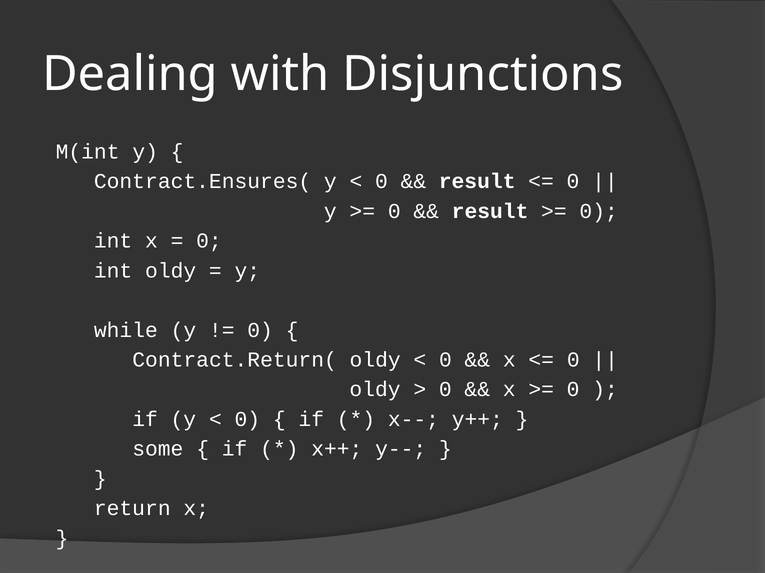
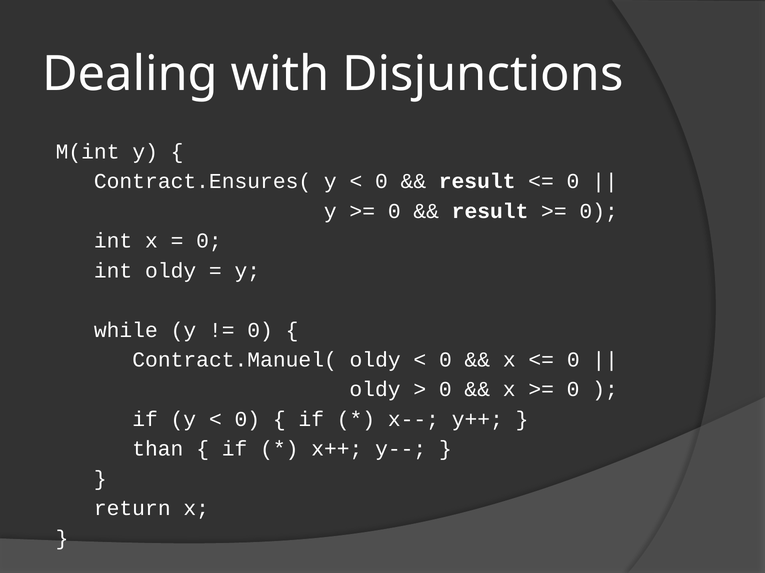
Contract.Return(: Contract.Return( -> Contract.Manuel( (235, 360)
some: some -> than (158, 449)
